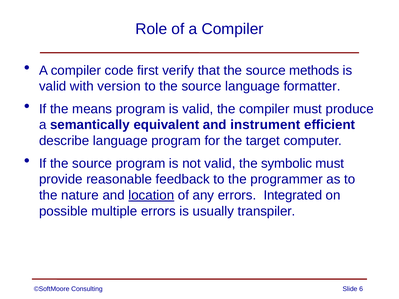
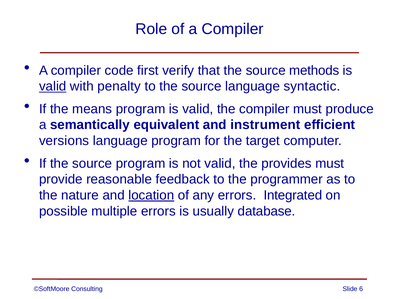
valid underline: none -> present (53, 86)
version: version -> penalty (119, 86)
formatter: formatter -> syntactic (312, 86)
describe: describe -> versions (64, 141)
symbolic: symbolic -> provides (287, 164)
transpiler: transpiler -> database (267, 211)
